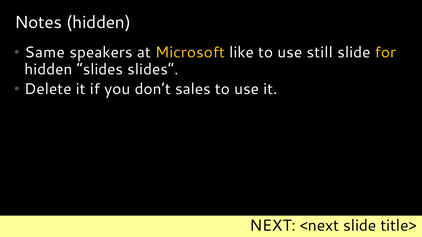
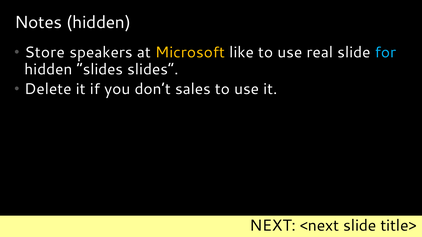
Same: Same -> Store (45, 53)
still: still -> real (320, 53)
for colour: yellow -> light blue (385, 53)
